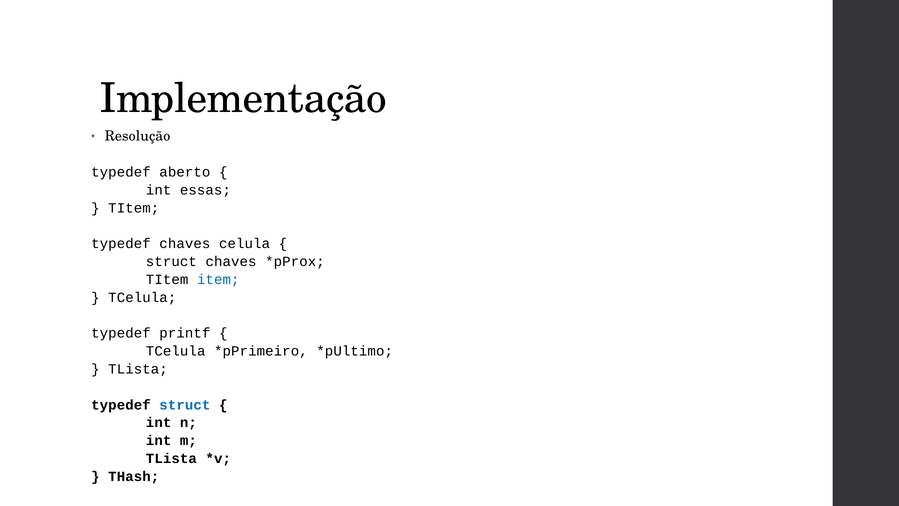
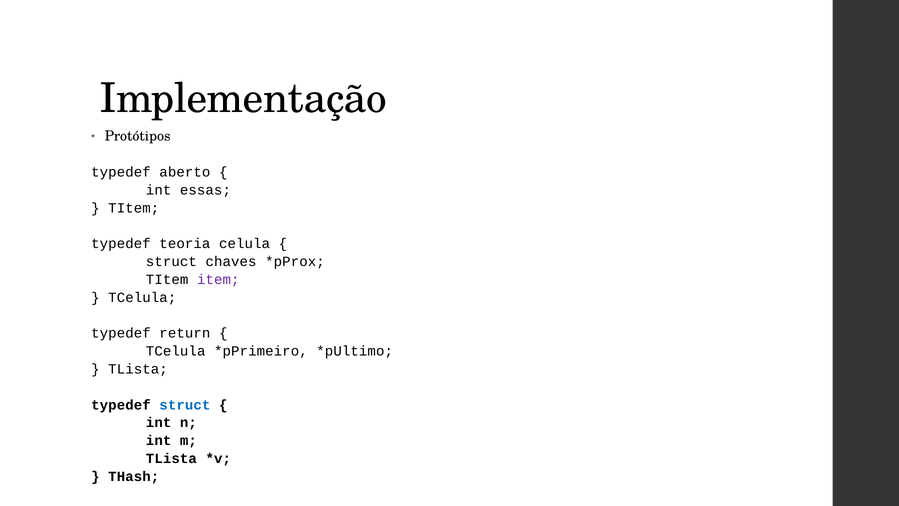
Resolução: Resolução -> Protótipos (138, 136)
typedef chaves: chaves -> teoria (185, 244)
item colour: blue -> purple (218, 279)
printf: printf -> return (185, 333)
